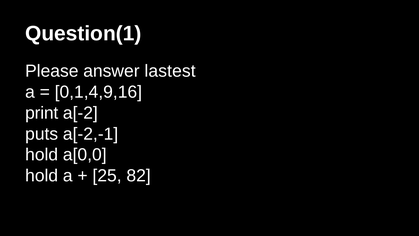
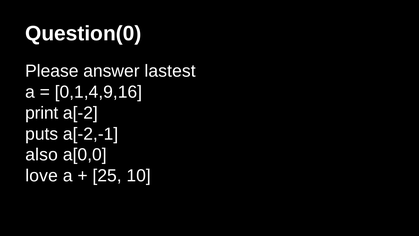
Question(1: Question(1 -> Question(0 (83, 33)
hold: hold -> also (42, 155)
hold: hold -> love (42, 176)
82: 82 -> 10 (139, 176)
